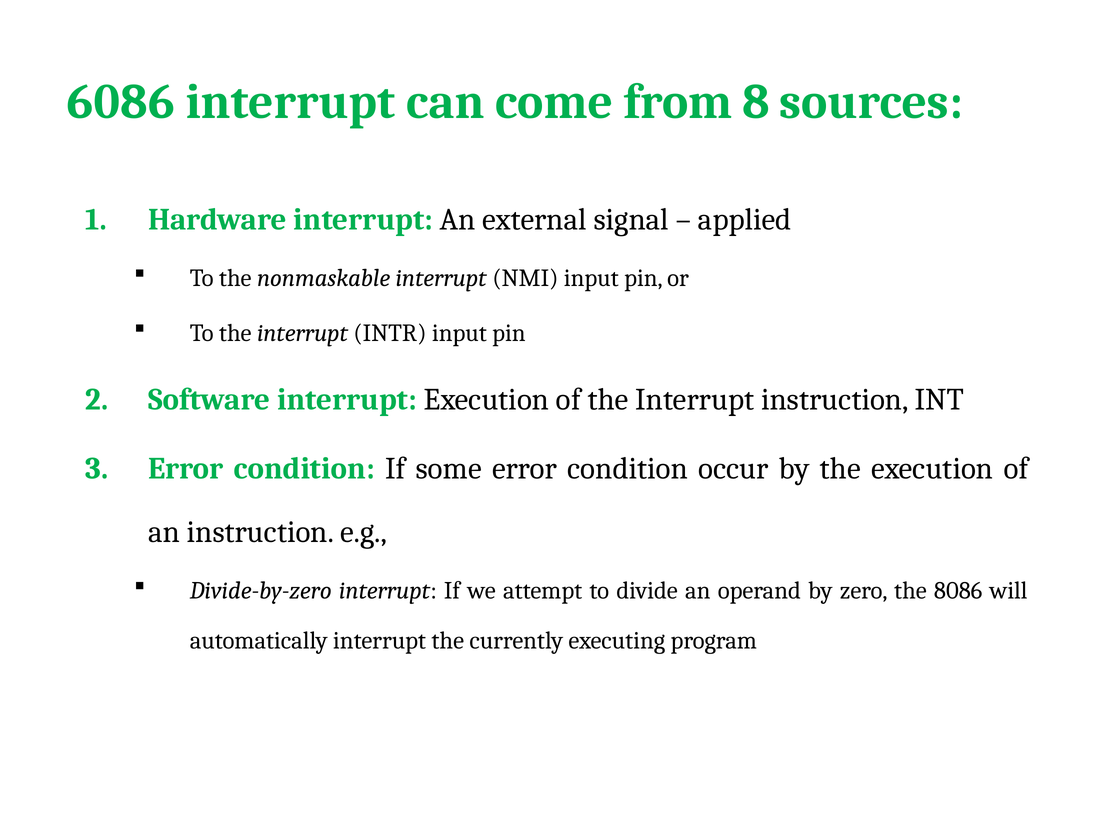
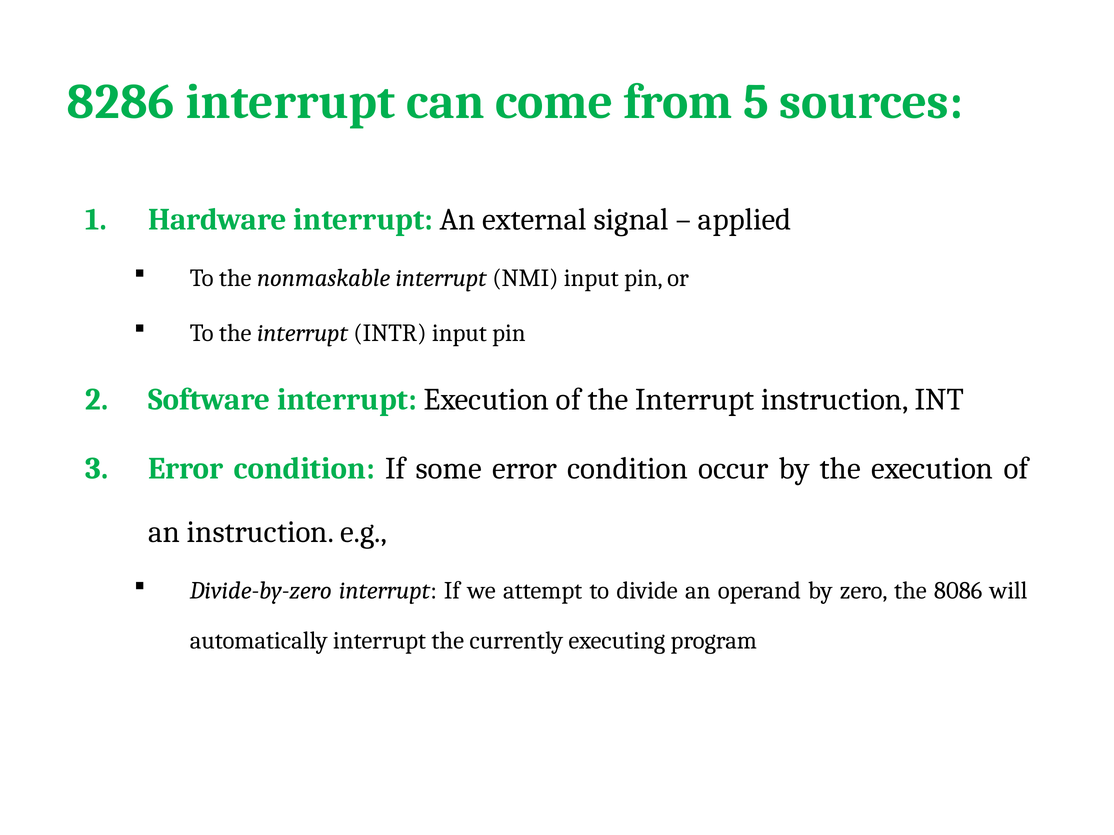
6086: 6086 -> 8286 (121, 102)
8: 8 -> 5 (756, 102)
